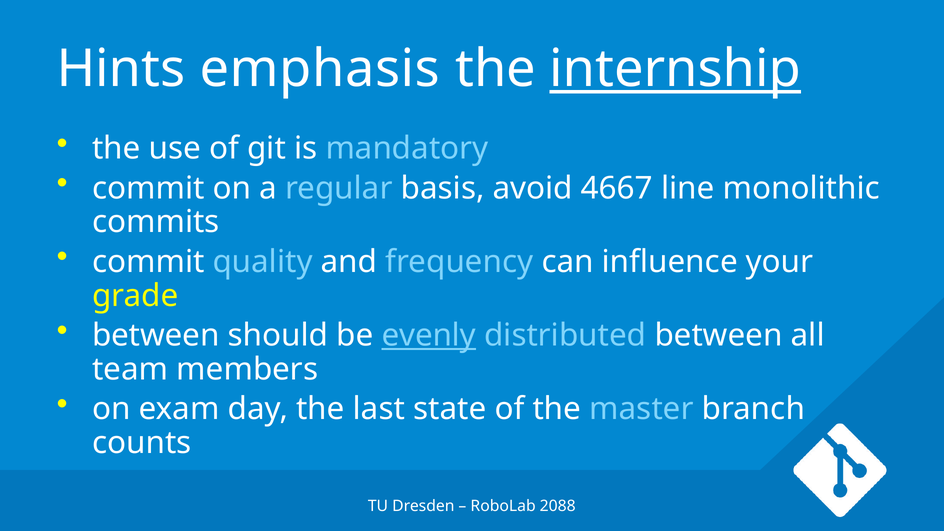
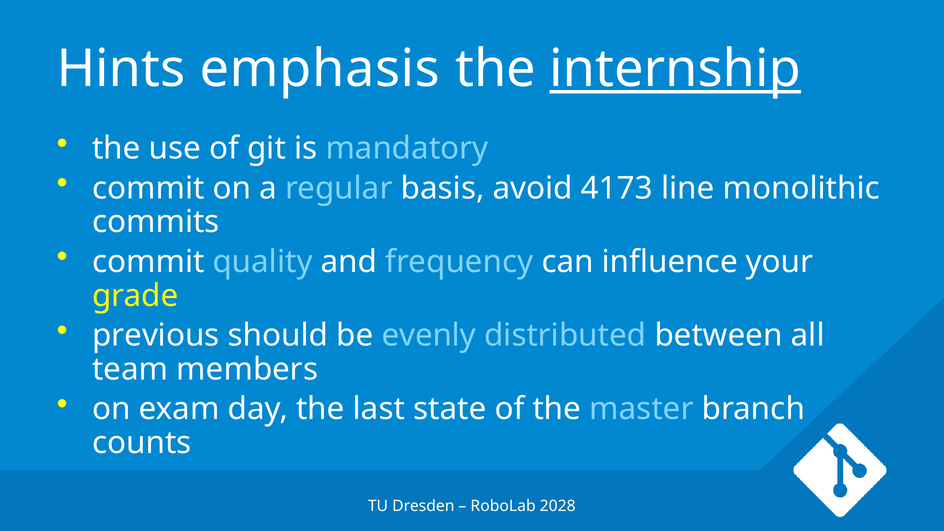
4667: 4667 -> 4173 (617, 188)
between: between -> previous (156, 335)
evenly underline: present -> none (429, 335)
2088: 2088 -> 2028 (558, 506)
